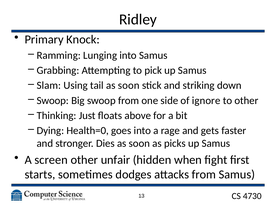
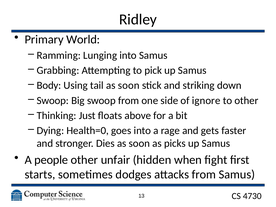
Knock: Knock -> World (83, 40)
Slam: Slam -> Body (49, 85)
screen: screen -> people (51, 160)
